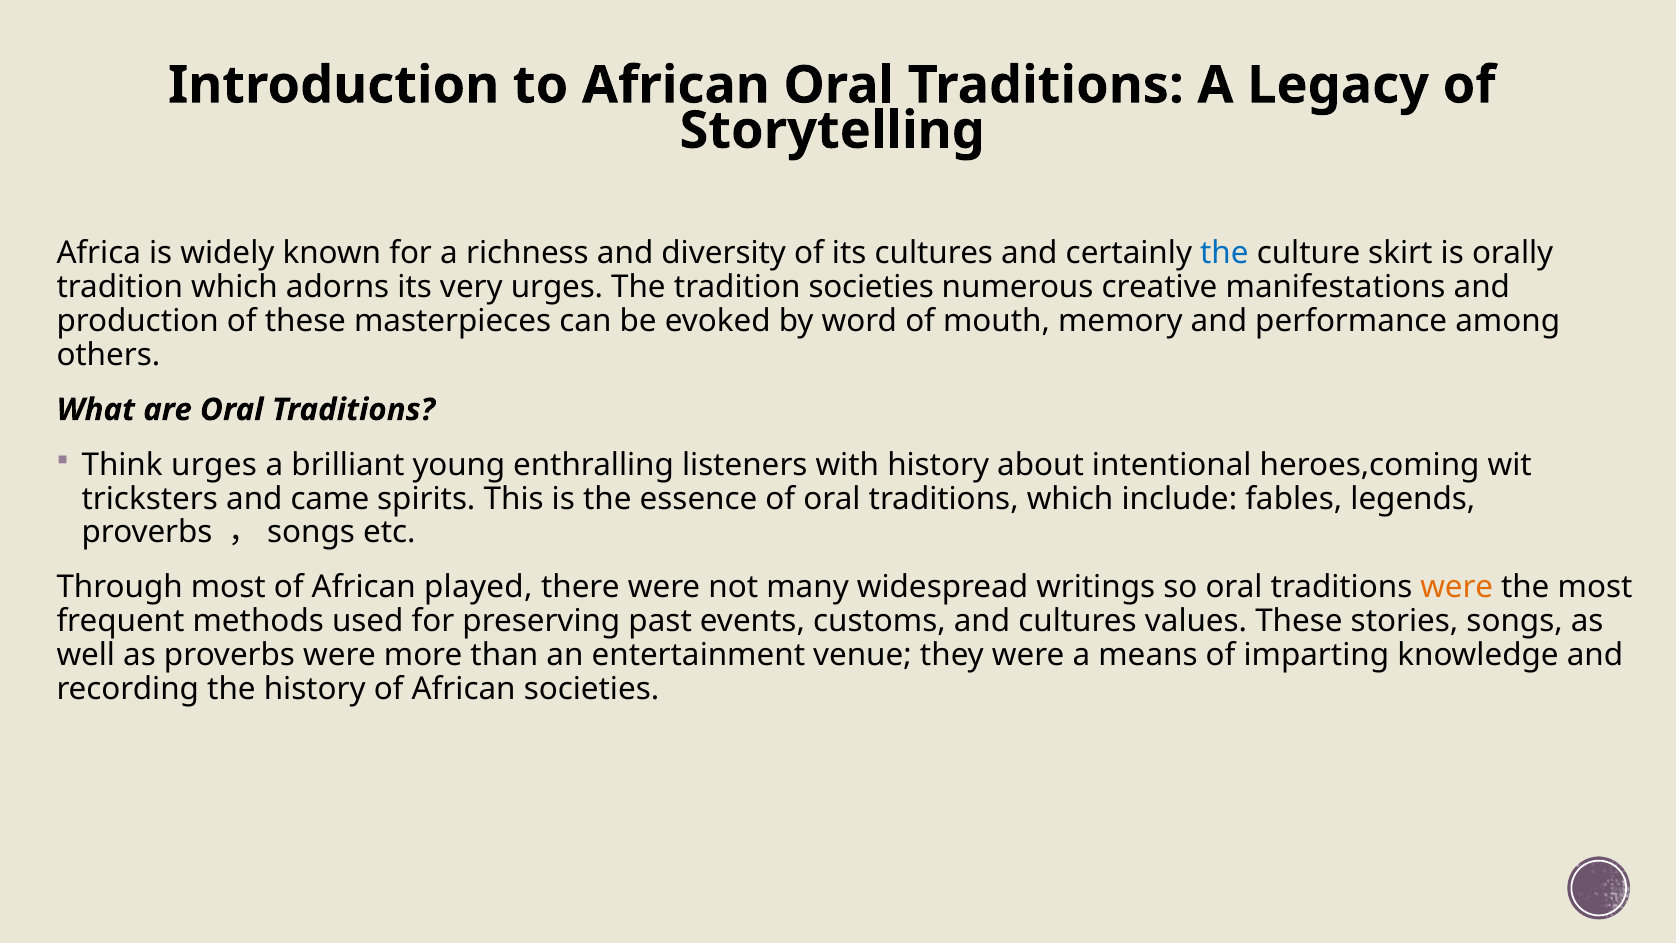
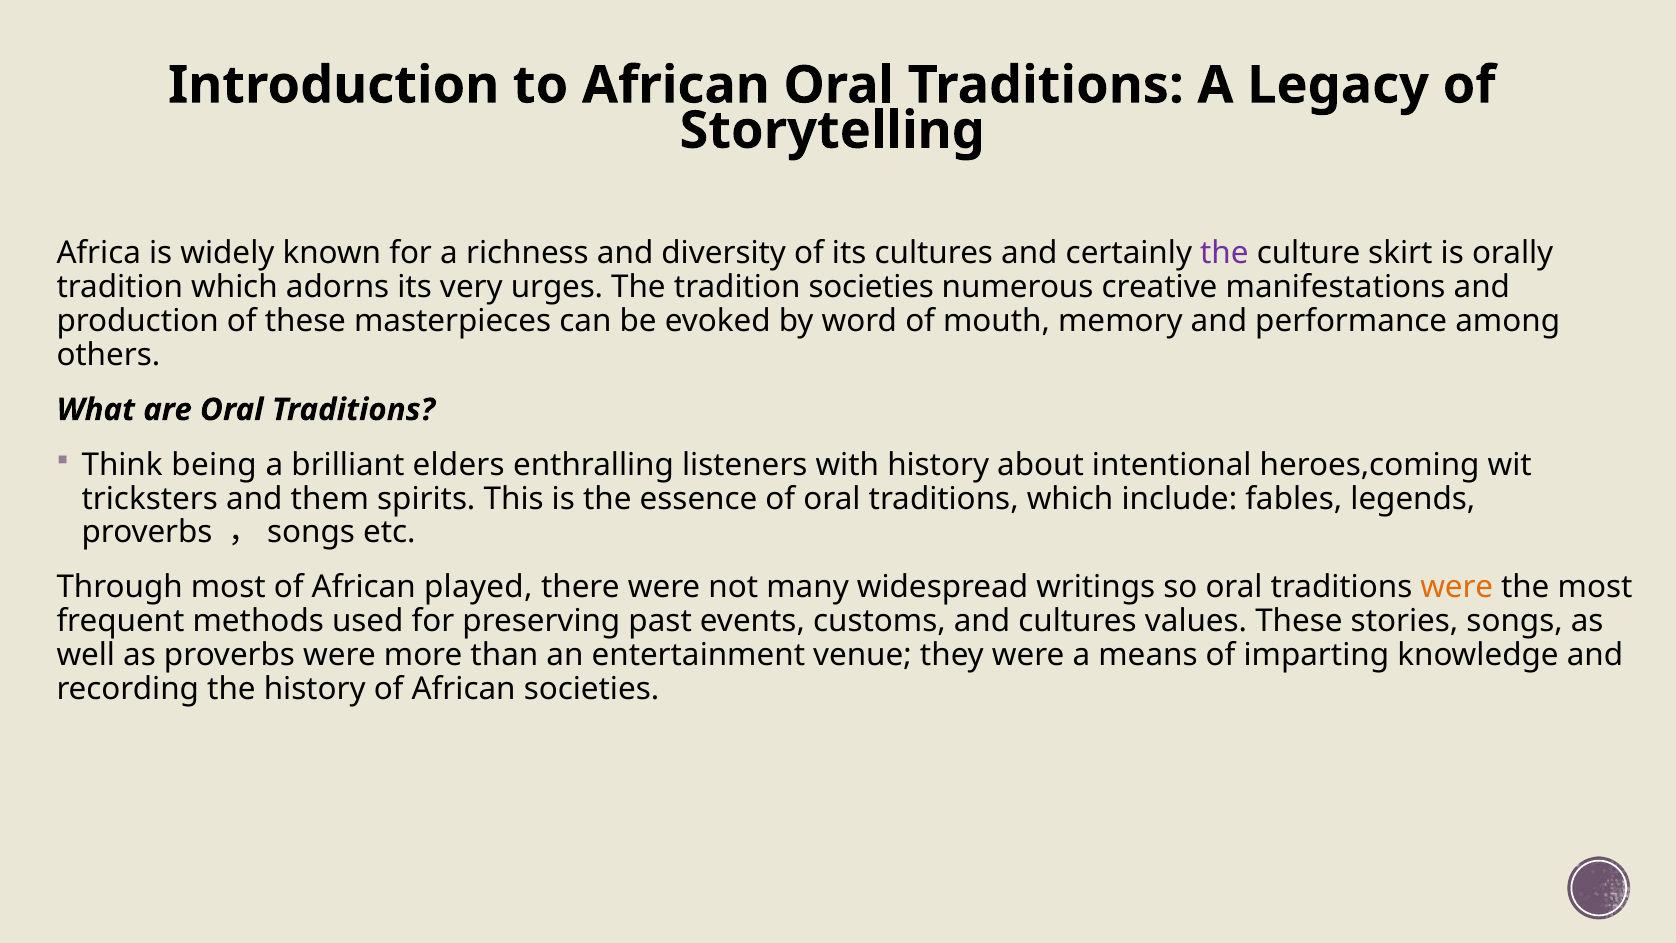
the colour: blue -> purple (1224, 253)
Think urges: urges -> being (214, 465)
young: young -> elders (459, 465)
came: came -> them (330, 499)
